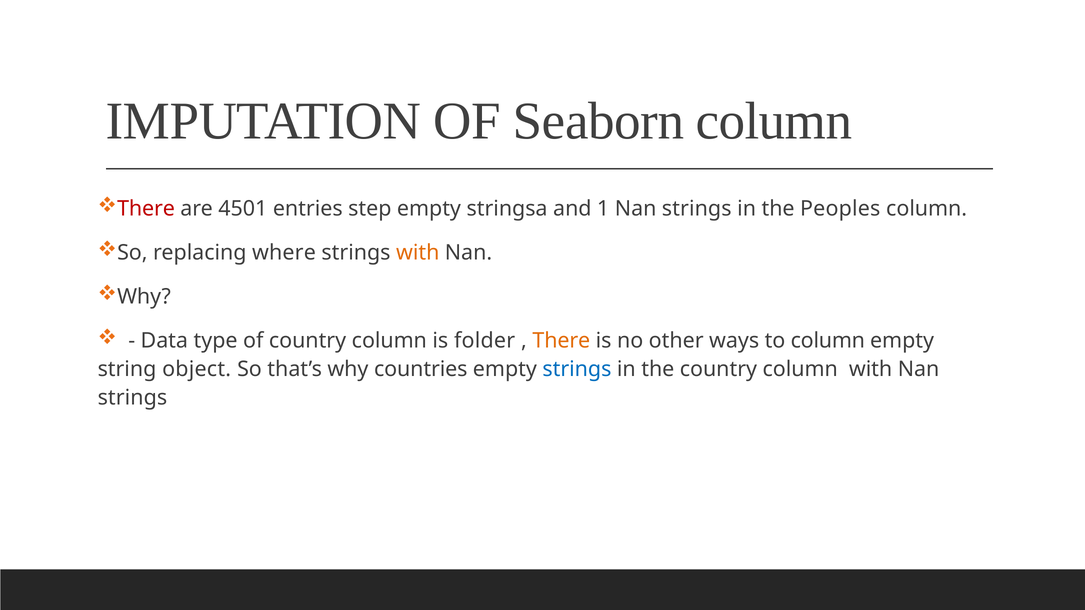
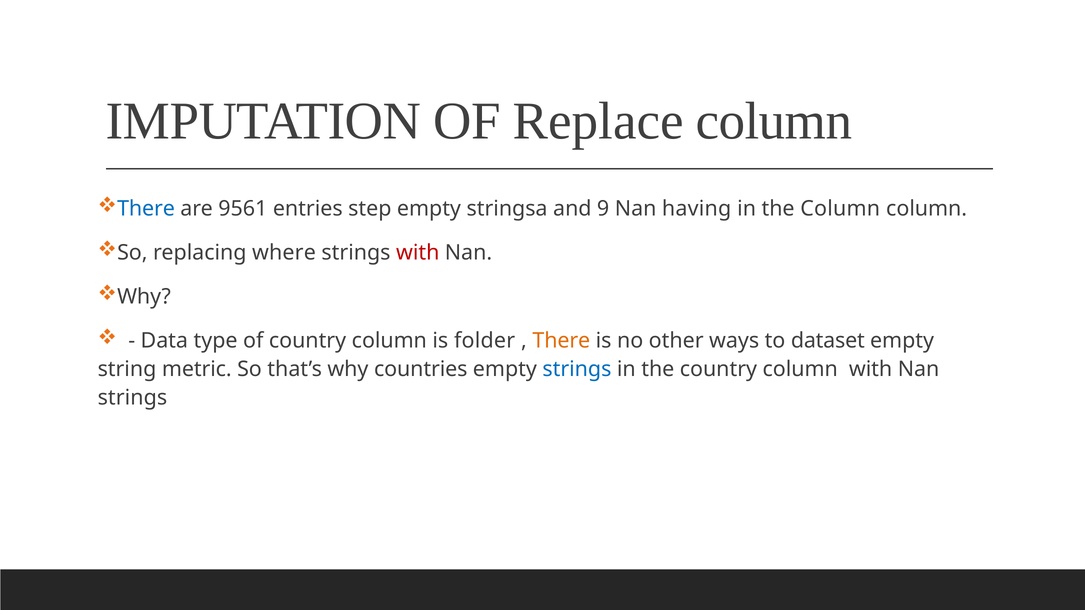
Seaborn: Seaborn -> Replace (598, 122)
There colour: red -> blue (146, 209)
4501: 4501 -> 9561 (243, 209)
1: 1 -> 9 (603, 209)
strings: strings -> having (697, 209)
the Peoples: Peoples -> Column (840, 209)
with colour: orange -> red (418, 253)
to column: column -> dataset (828, 341)
object: object -> metric (197, 369)
